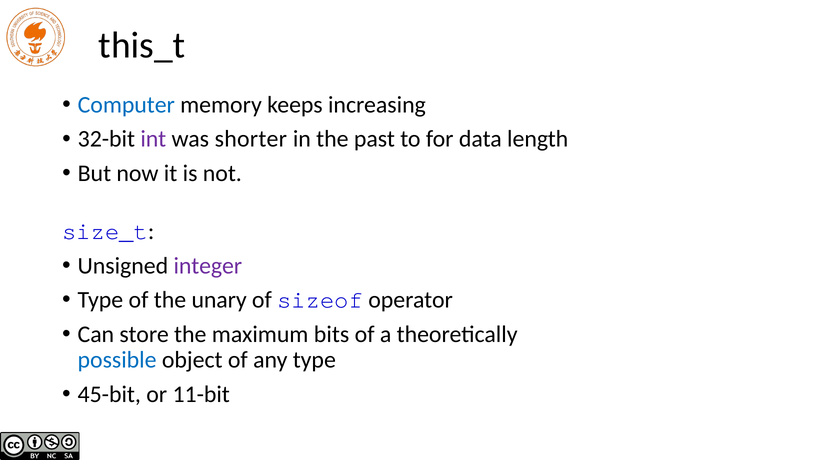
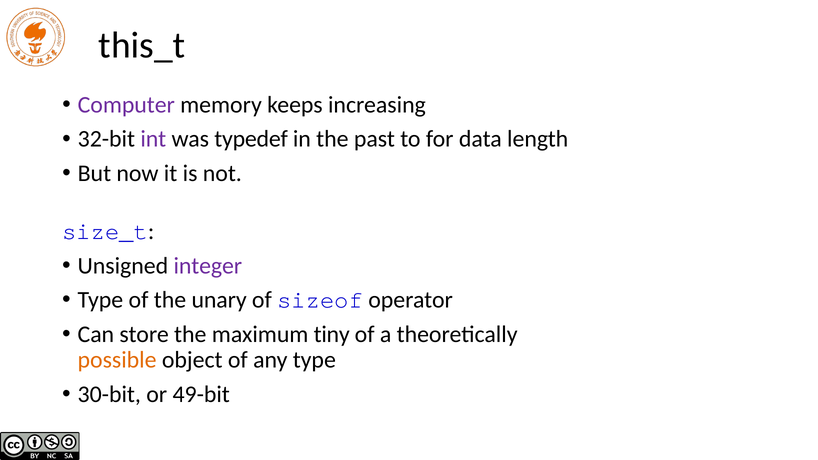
Computer colour: blue -> purple (126, 105)
shorter: shorter -> typedef (251, 139)
bits: bits -> tiny (332, 334)
possible colour: blue -> orange (117, 360)
45-bit: 45-bit -> 30-bit (109, 394)
11-bit: 11-bit -> 49-bit (201, 394)
